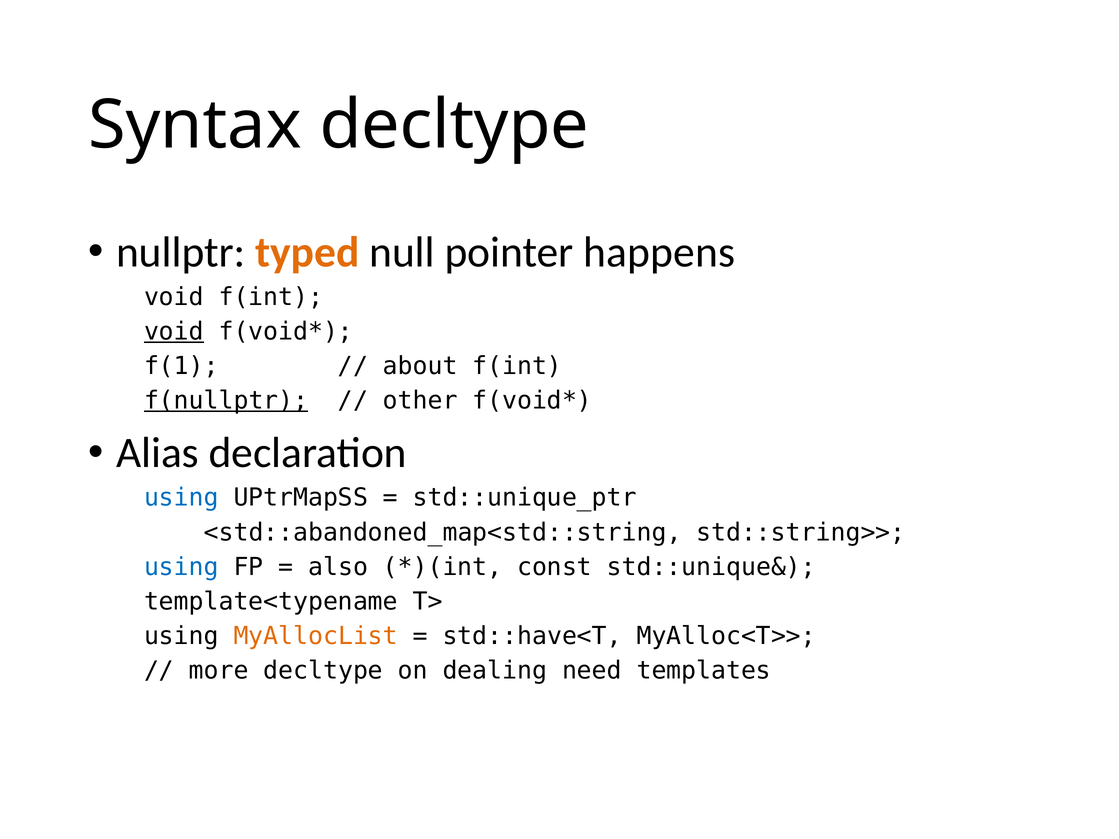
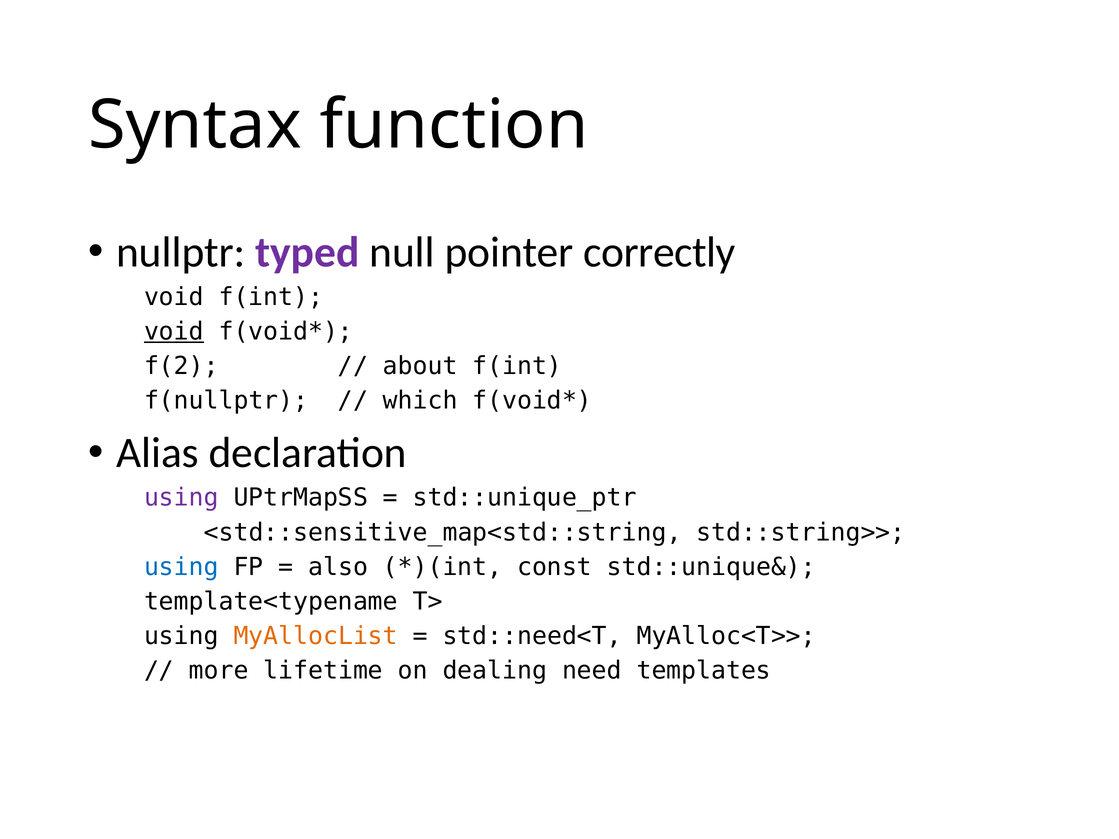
Syntax decltype: decltype -> function (454, 125)
typed colour: orange -> purple (307, 252)
happens: happens -> correctly (659, 252)
f(1: f(1 -> f(2 (181, 366)
f(nullptr underline: present -> none (226, 401)
other: other -> which (420, 401)
using colour: blue -> purple (181, 498)
<std::abandoned_map<std::string: <std::abandoned_map<std::string -> <std::sensitive_map<std::string (443, 532)
std::have<T: std::have<T -> std::need<T (532, 636)
more decltype: decltype -> lifetime (323, 671)
